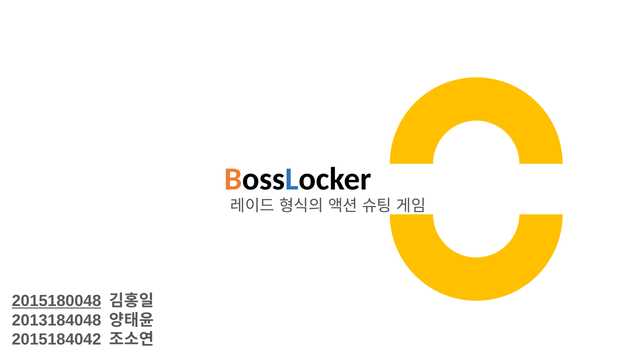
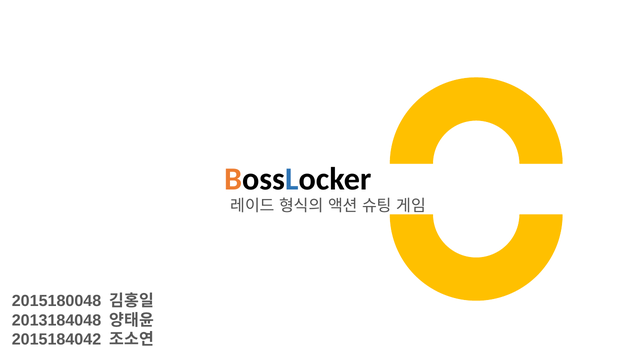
2015180048 underline: present -> none (57, 301)
